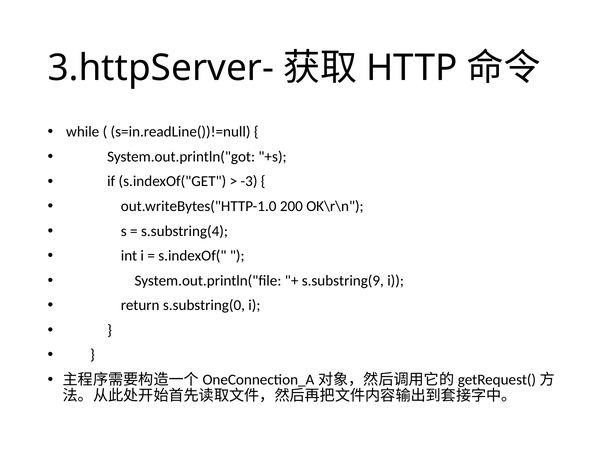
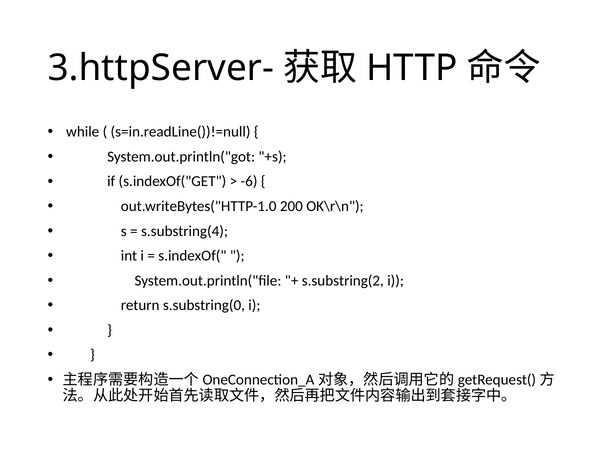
-3: -3 -> -6 (249, 181)
s.substring(9: s.substring(9 -> s.substring(2 (343, 280)
